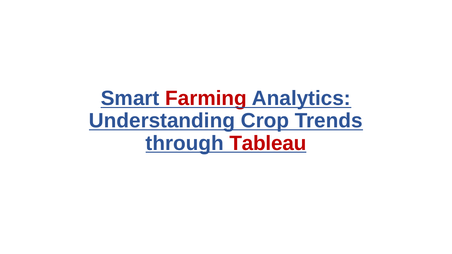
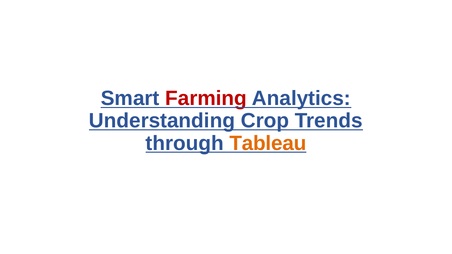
Tableau colour: red -> orange (268, 143)
